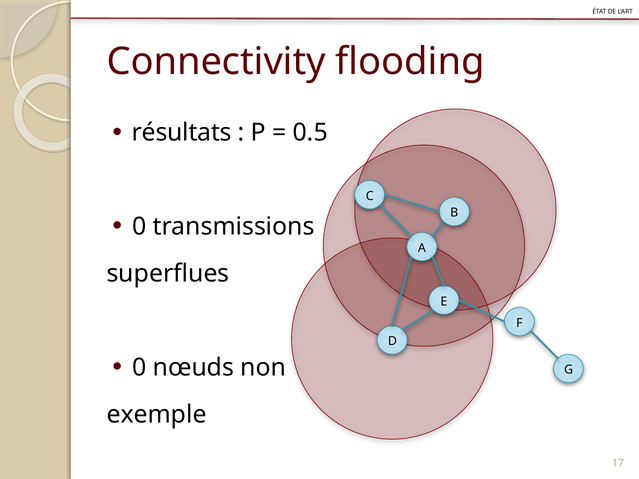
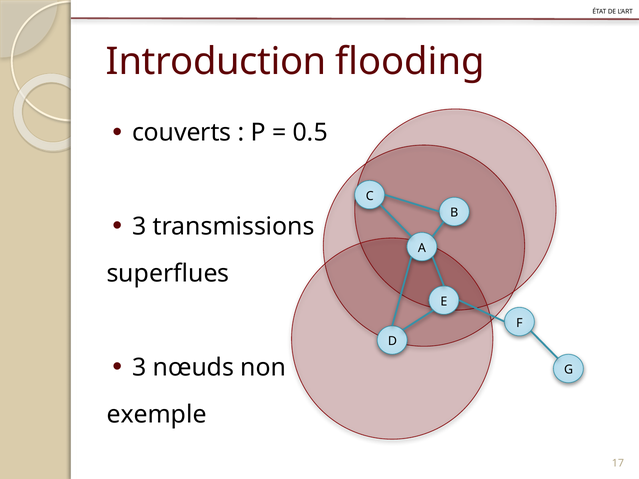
Connectivity: Connectivity -> Introduction (216, 62)
résultats: résultats -> couverts (182, 133)
0: 0 -> 3 (139, 227)
0: 0 -> 3 (139, 368)
